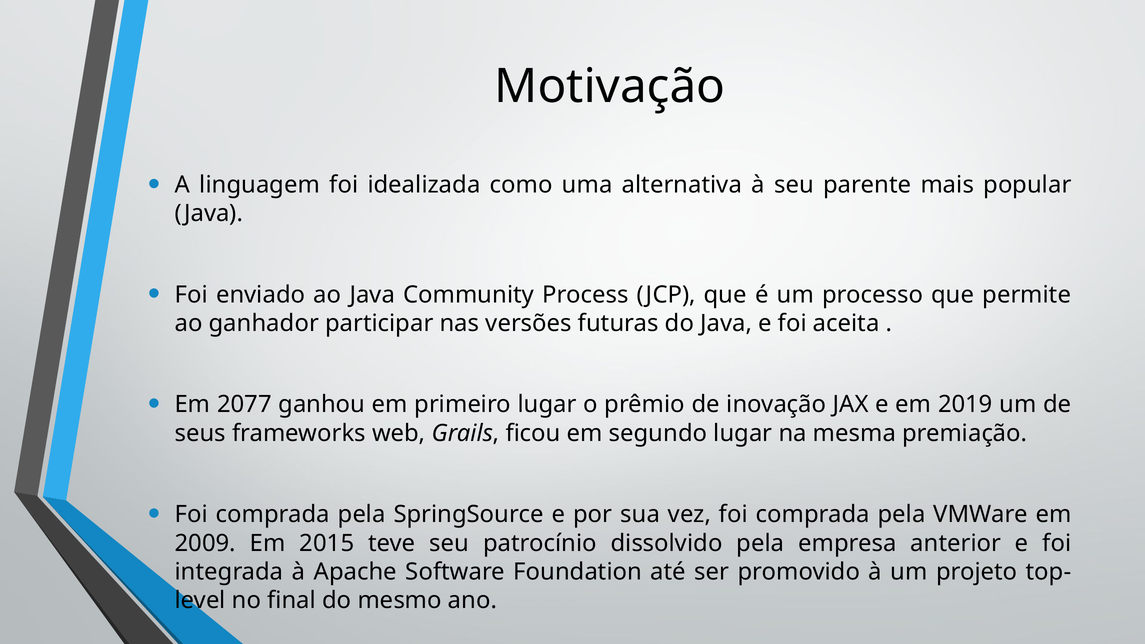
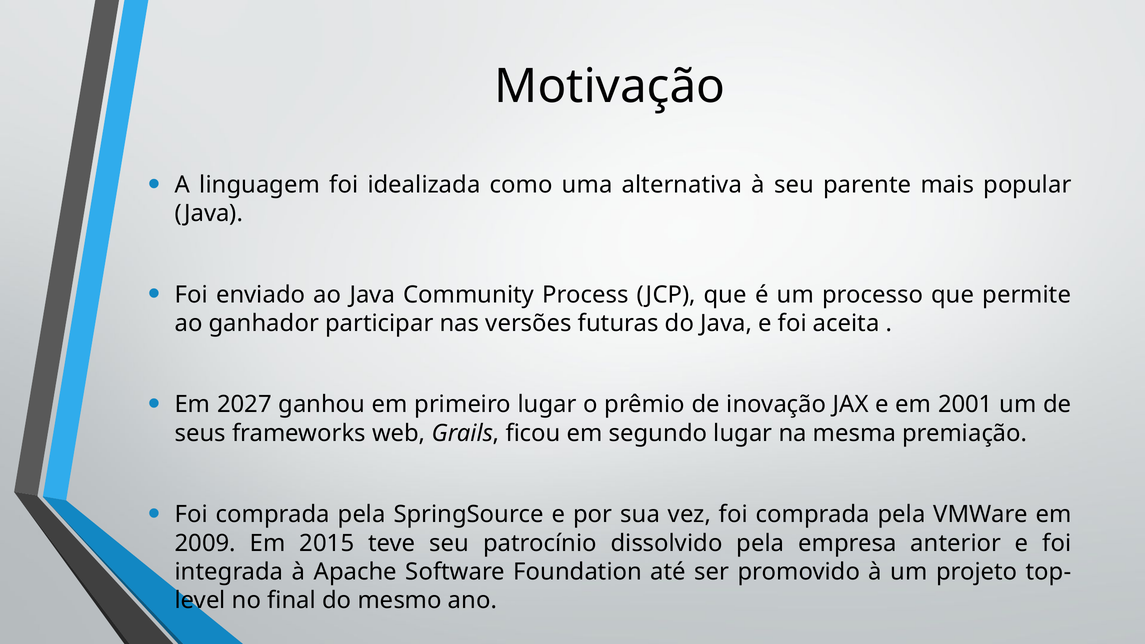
2077: 2077 -> 2027 (244, 405)
2019: 2019 -> 2001 (965, 405)
